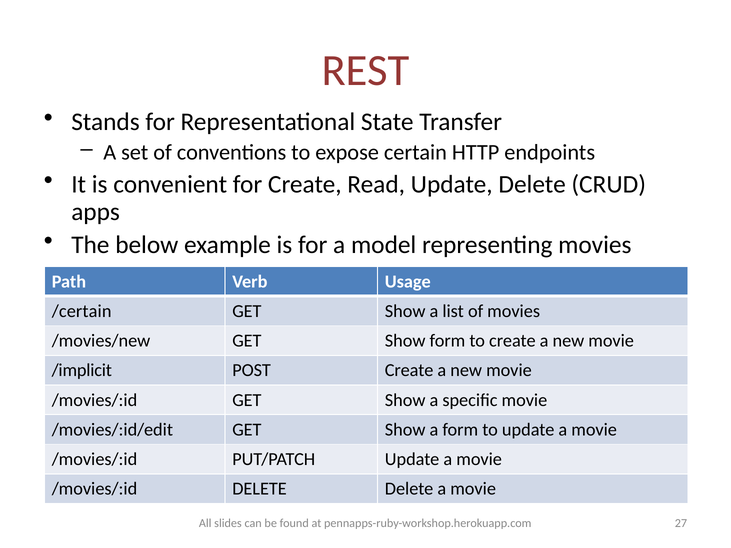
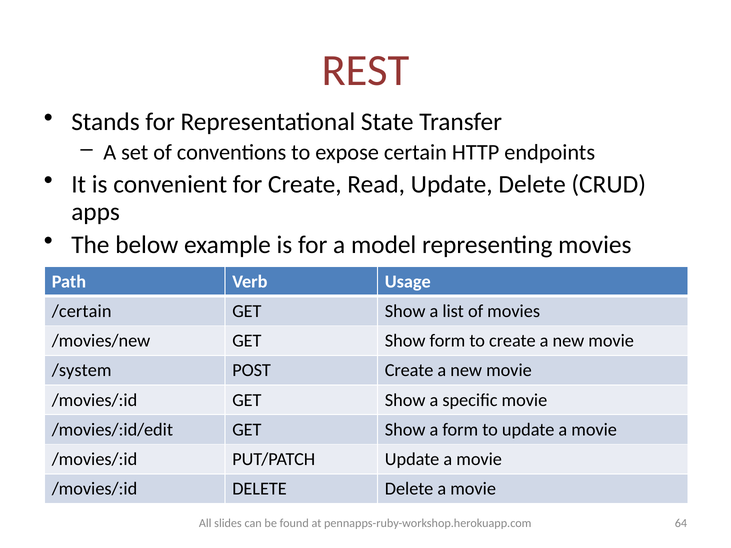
/implicit: /implicit -> /system (82, 371)
27: 27 -> 64 (681, 523)
